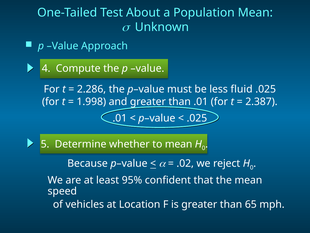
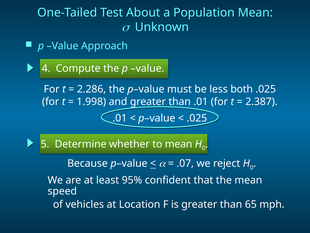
fluid: fluid -> both (242, 89)
.02: .02 -> .07 (185, 163)
